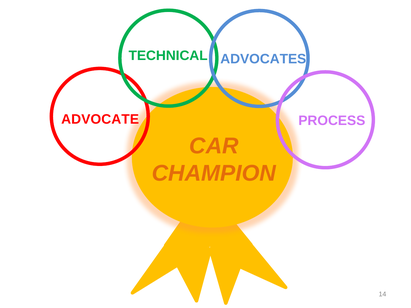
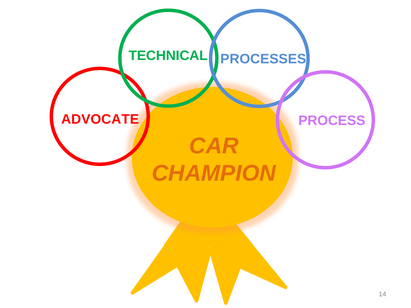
ADVOCATES: ADVOCATES -> PROCESSES (263, 59)
